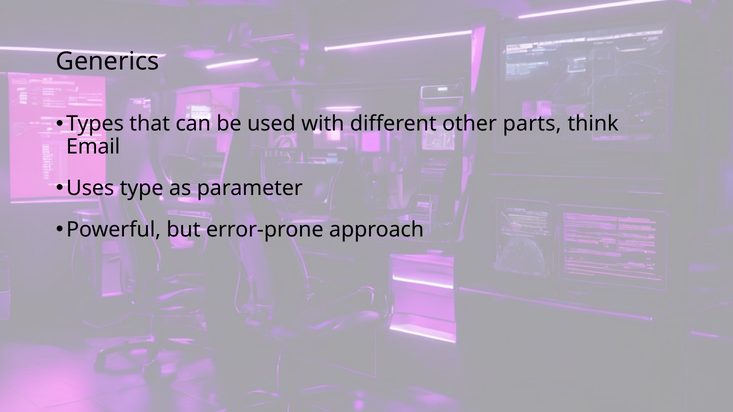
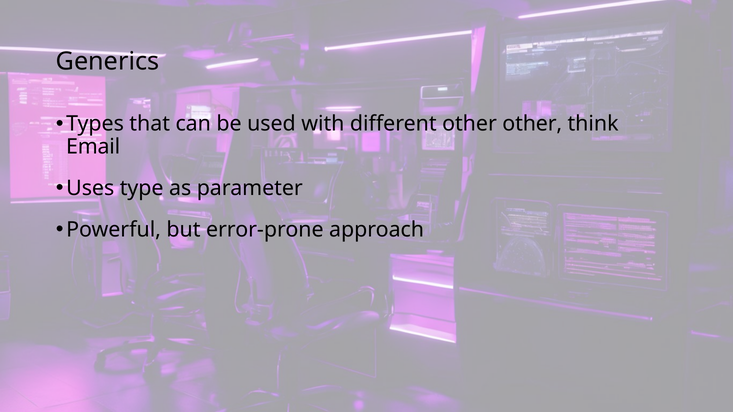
other parts: parts -> other (532, 124)
